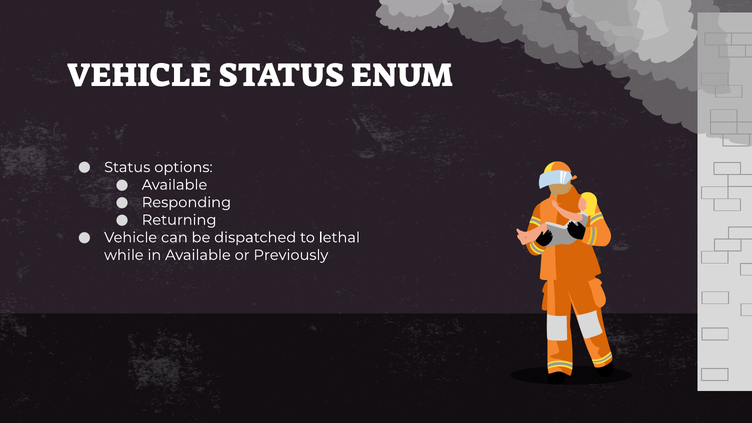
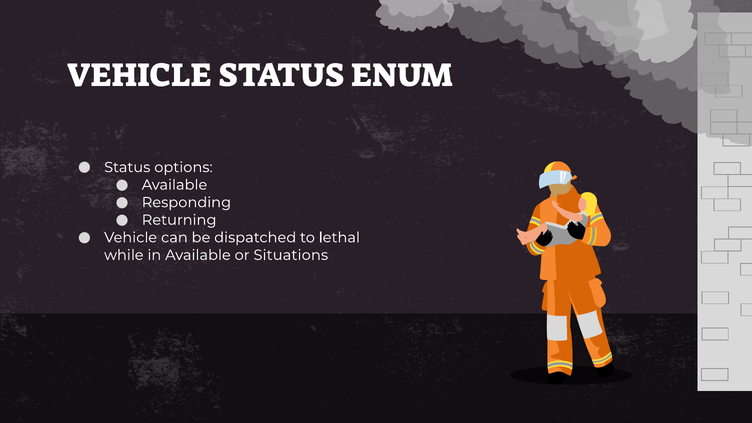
Previously: Previously -> Situations (291, 255)
